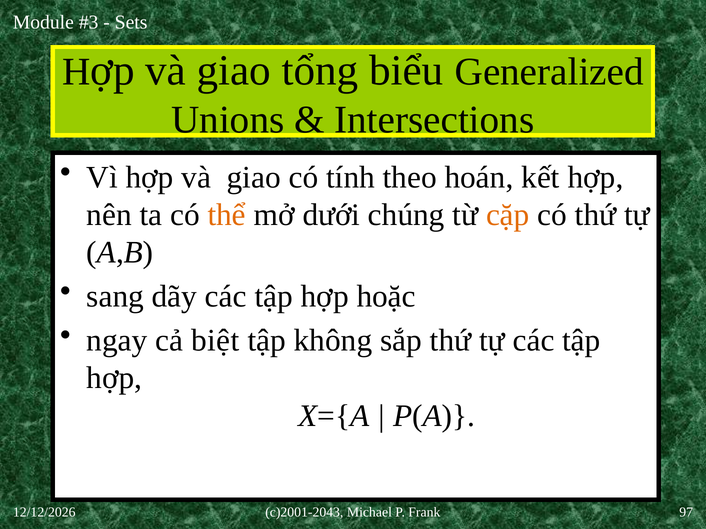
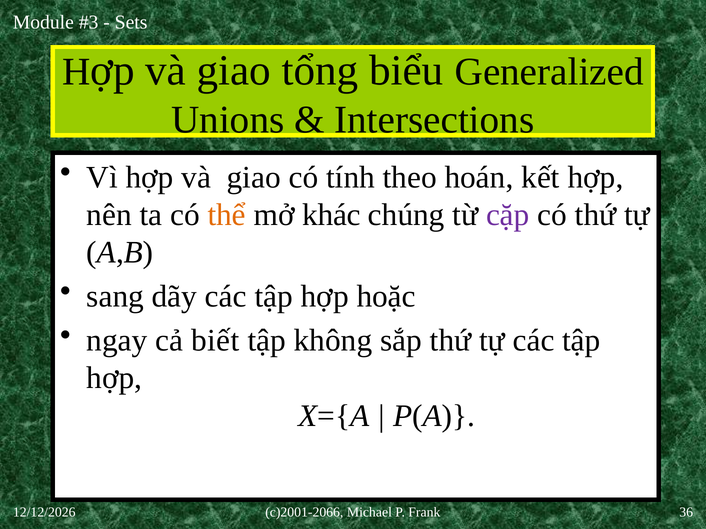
dưới: dưới -> khác (331, 215)
cặp colour: orange -> purple (508, 215)
biệt: biệt -> biết (215, 341)
c)2001-2043: c)2001-2043 -> c)2001-2066 (304, 513)
97: 97 -> 36 (686, 513)
